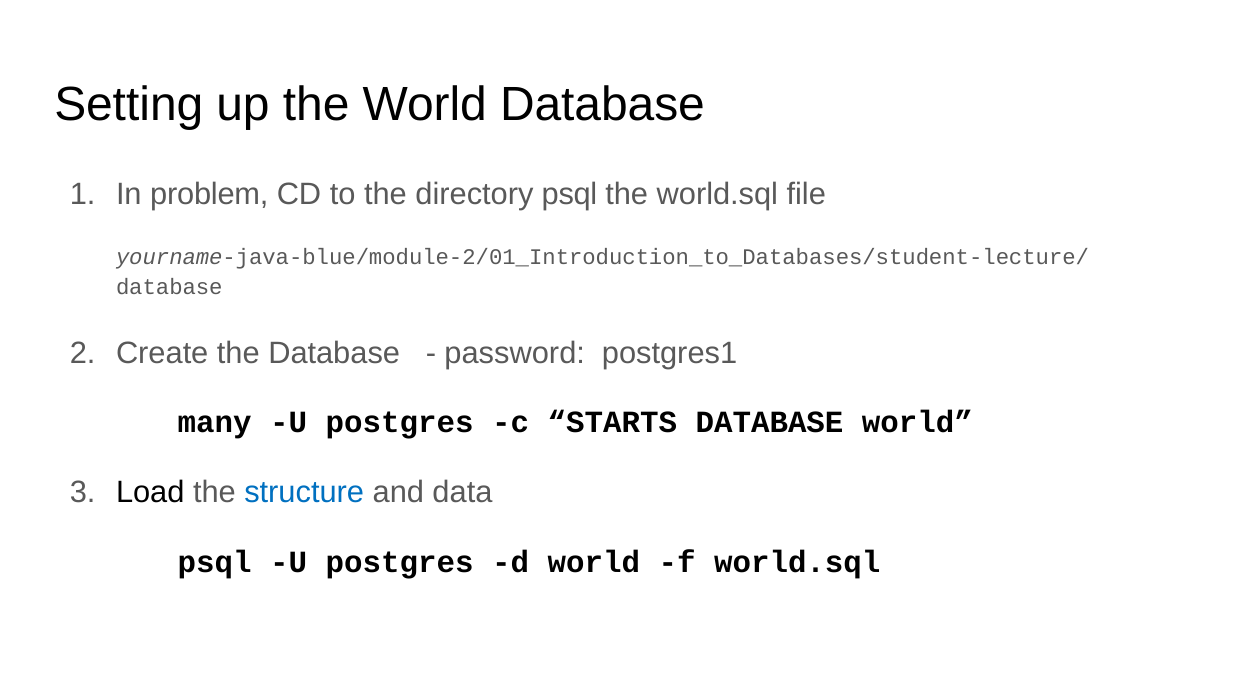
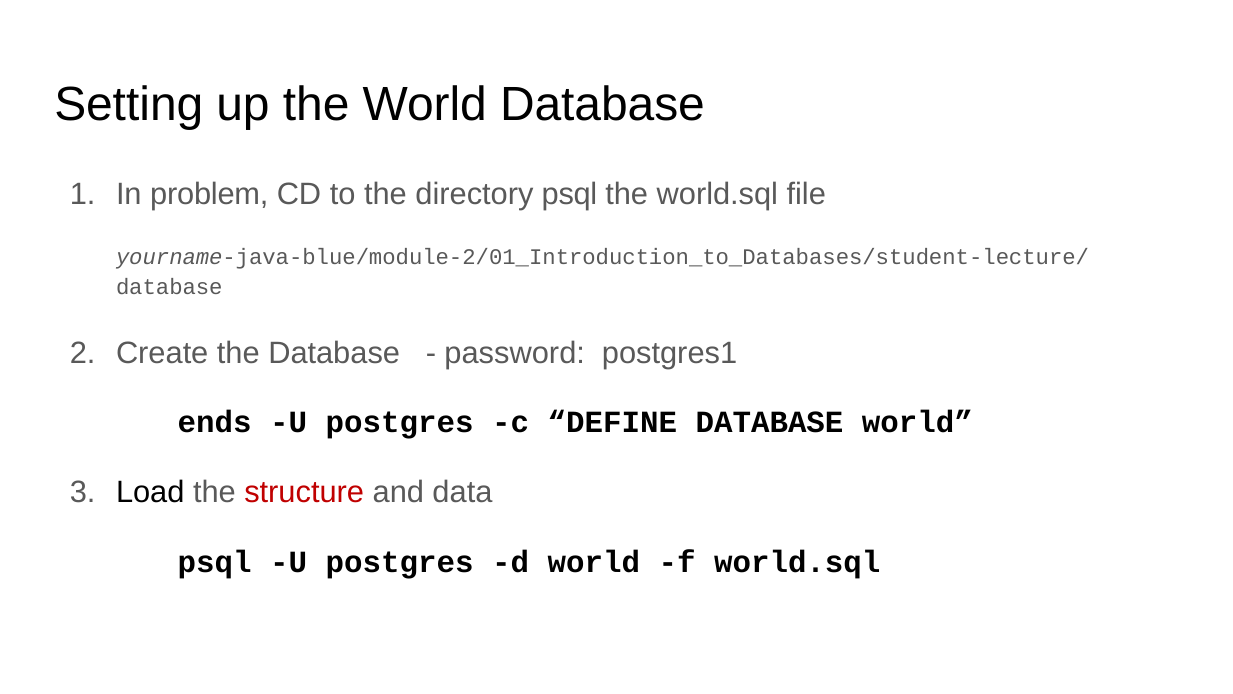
many: many -> ends (215, 423)
STARTS: STARTS -> DEFINE (612, 423)
structure colour: blue -> red (304, 492)
